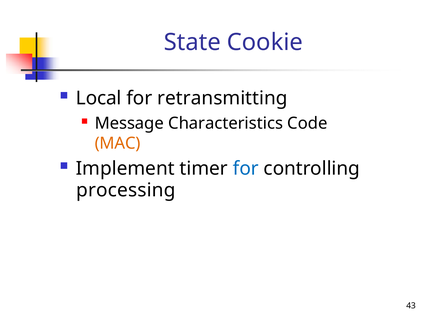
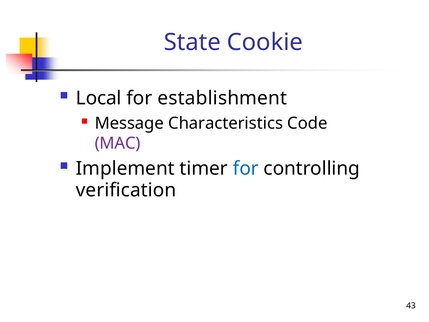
retransmitting: retransmitting -> establishment (222, 98)
MAC colour: orange -> purple (118, 143)
processing: processing -> verification (126, 190)
